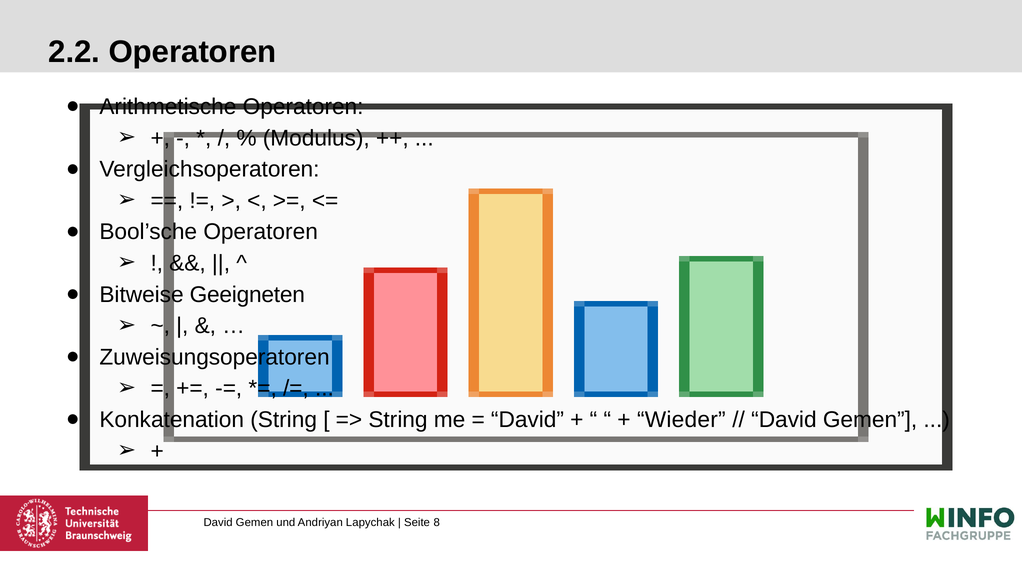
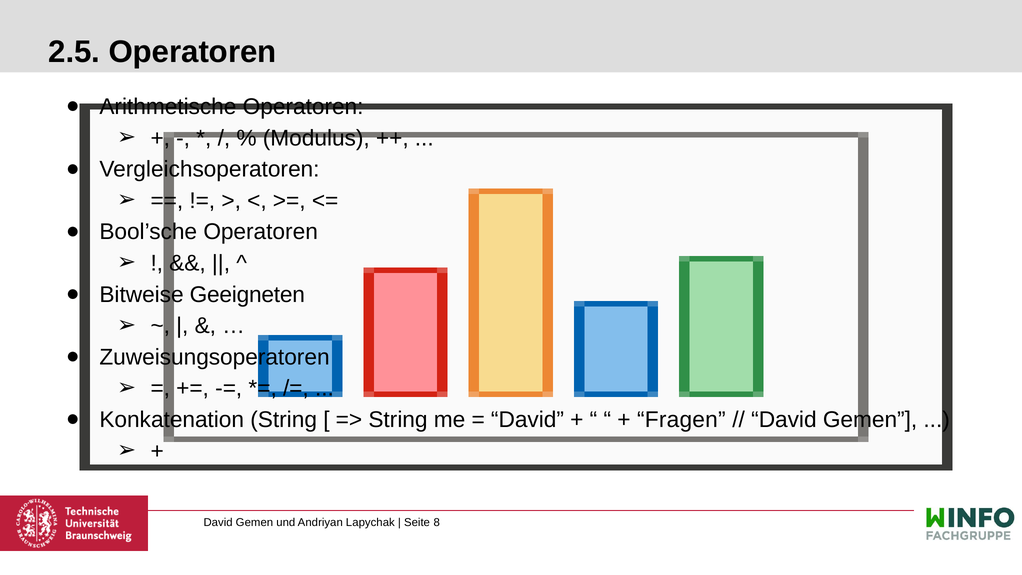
2.2: 2.2 -> 2.5 (74, 52)
Wieder: Wieder -> Fragen (681, 420)
